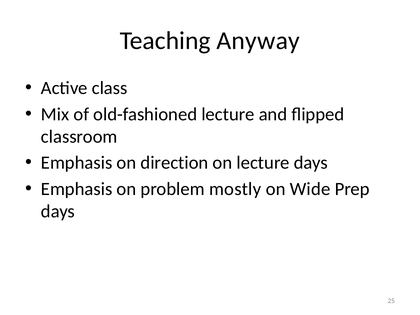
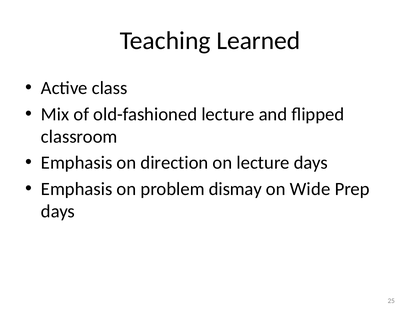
Anyway: Anyway -> Learned (258, 41)
mostly: mostly -> dismay (235, 189)
